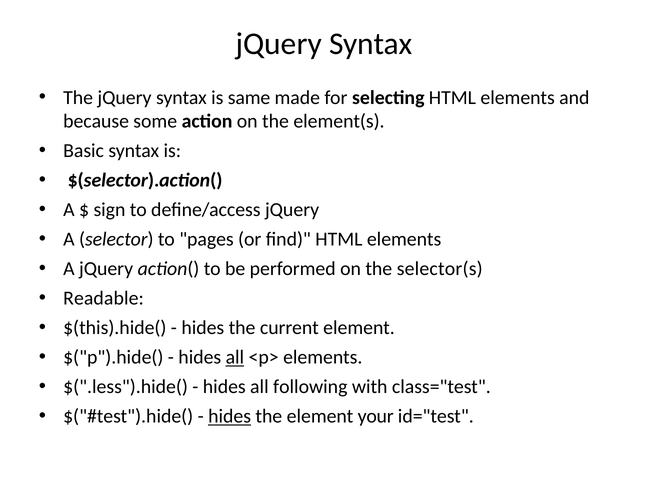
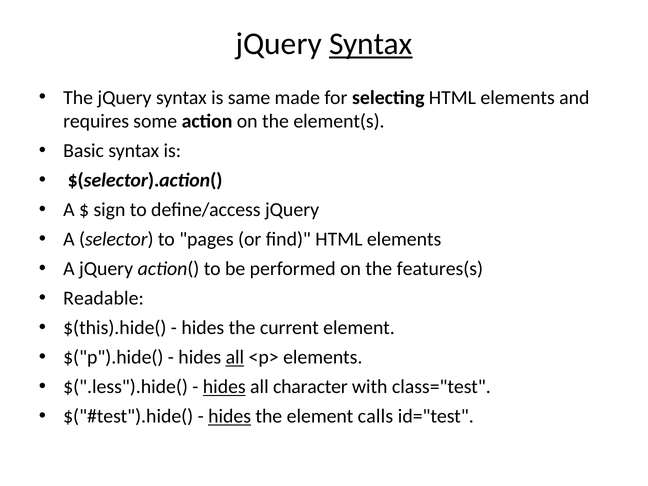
Syntax underline: none -> present (371, 44)
because: because -> requires (96, 121)
selector(s: selector(s -> features(s (440, 269)
hides underline: none -> present (224, 387)
following: following -> character (310, 387)
your: your -> calls (375, 416)
